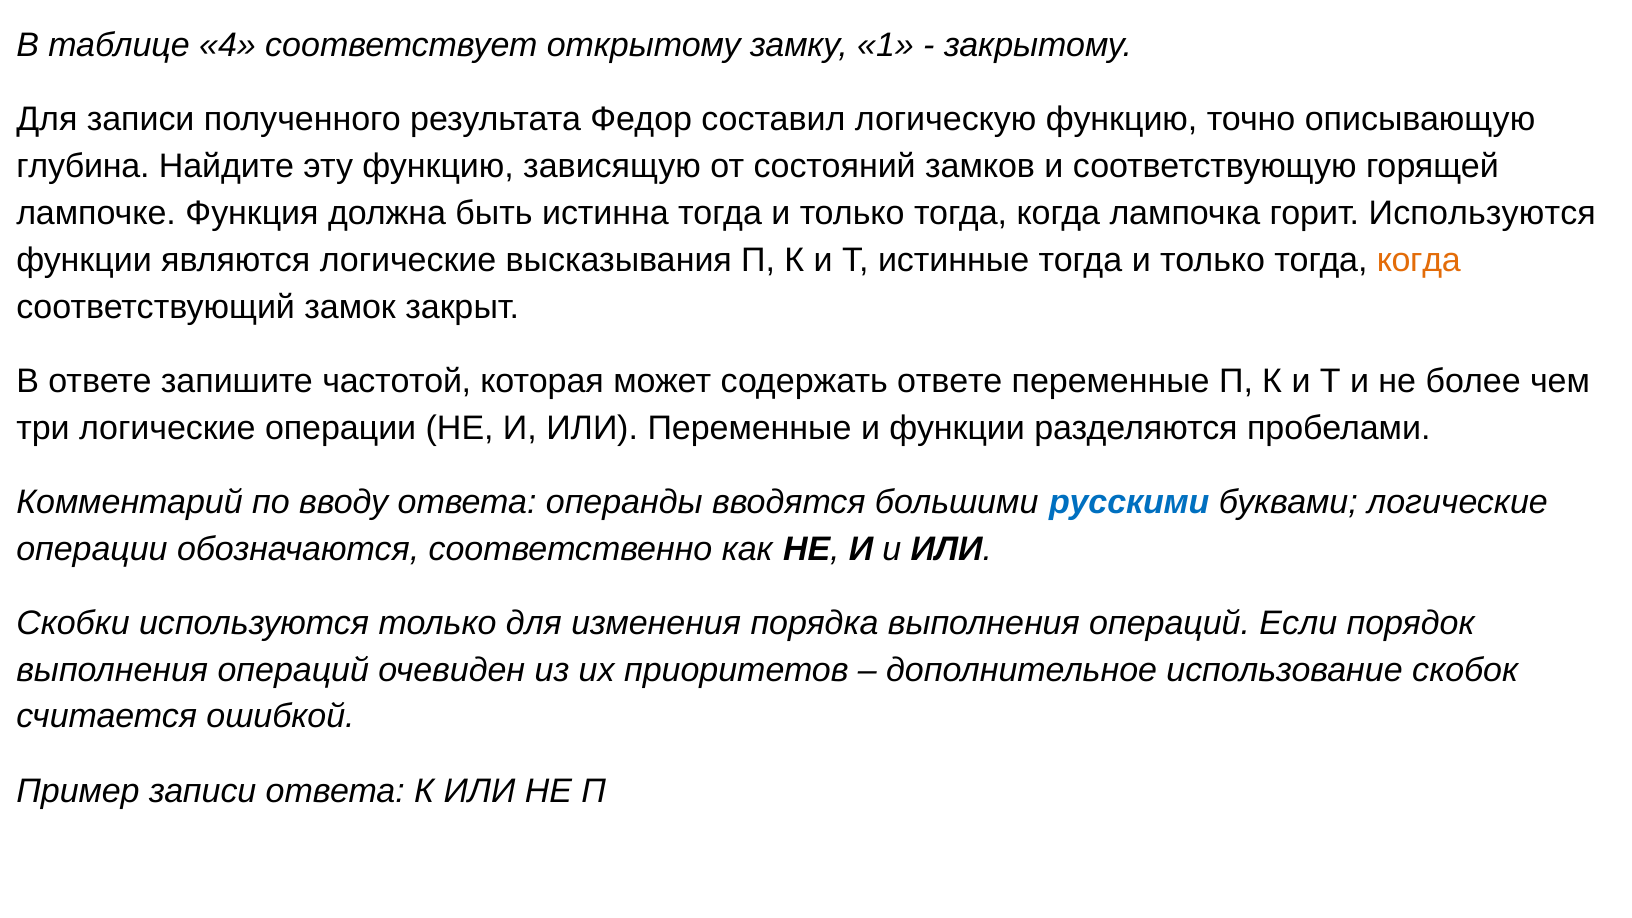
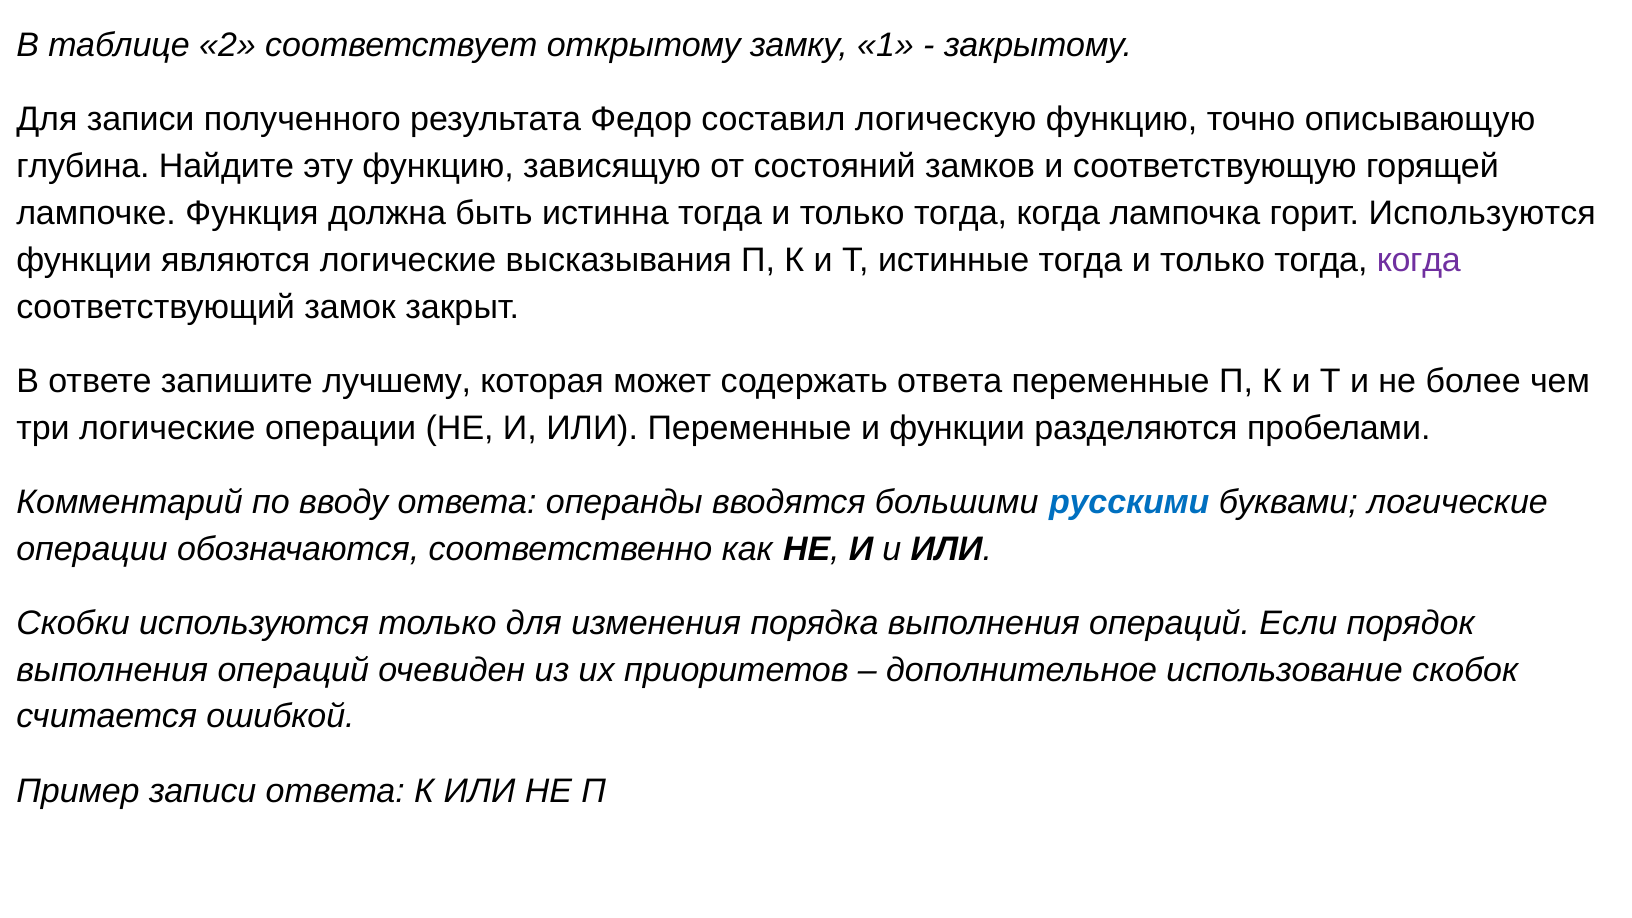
4: 4 -> 2 (227, 45)
когда colour: orange -> purple (1419, 260)
частотой: частотой -> лучшему (397, 381)
содержать ответе: ответе -> ответа (950, 381)
